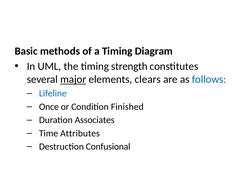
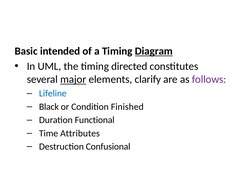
methods: methods -> intended (60, 51)
Diagram underline: none -> present (154, 51)
strength: strength -> directed (129, 66)
clears: clears -> clarify (148, 79)
follows colour: blue -> purple (209, 79)
Once: Once -> Black (49, 107)
Associates: Associates -> Functional (95, 120)
